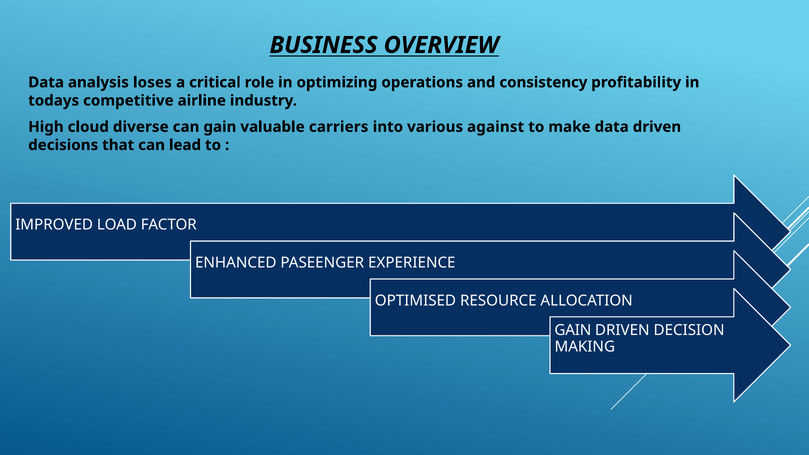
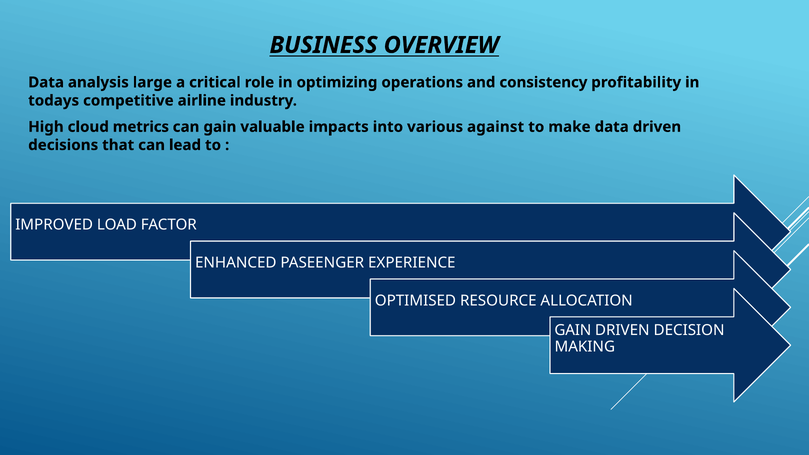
loses: loses -> large (152, 82)
diverse: diverse -> metrics (141, 127)
carriers: carriers -> impacts (339, 127)
